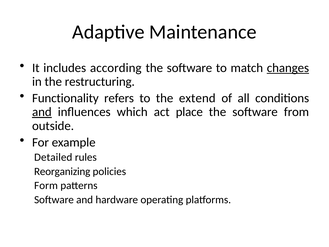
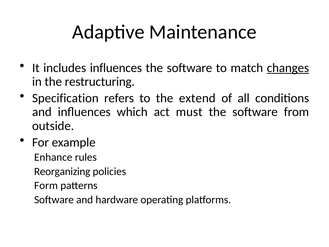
includes according: according -> influences (116, 68)
Functionality: Functionality -> Specification (65, 98)
and underline: present -> none (42, 112)
place: place -> must (189, 112)
Detailed: Detailed -> Enhance (53, 157)
